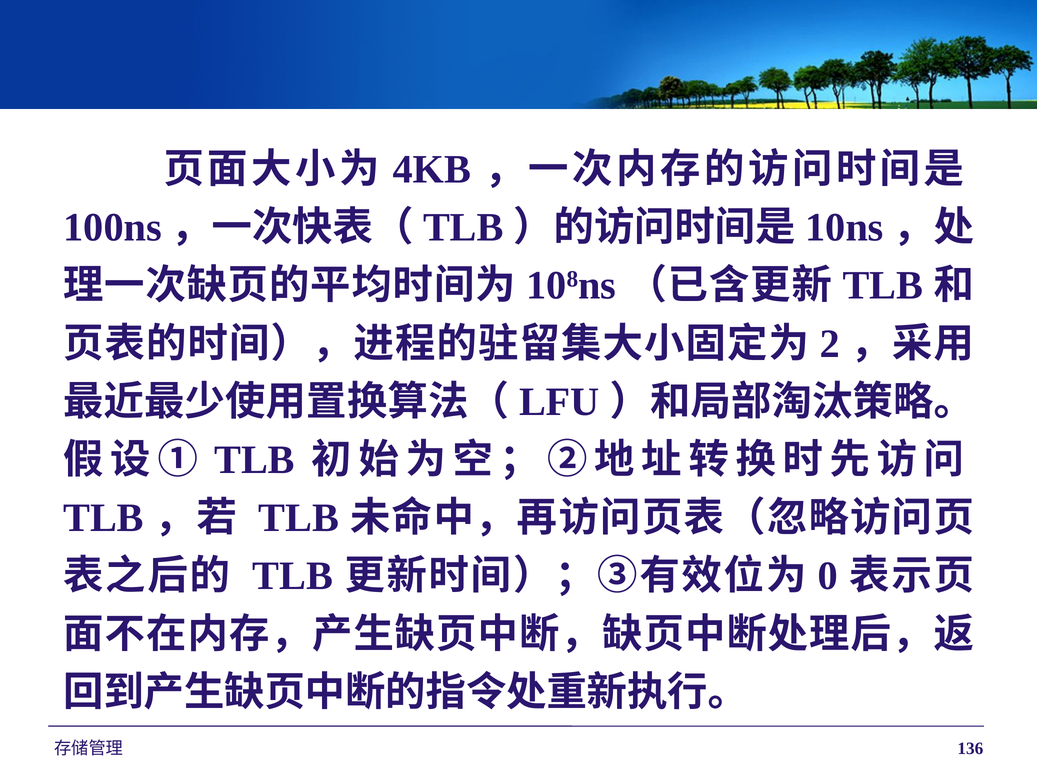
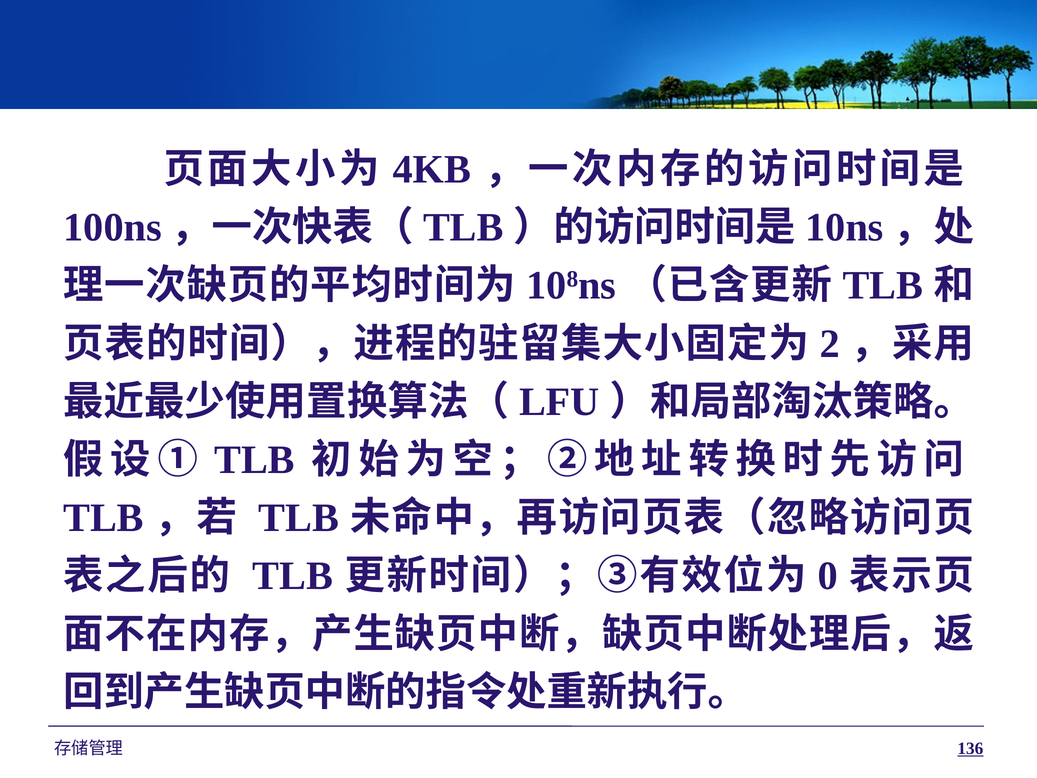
136 underline: none -> present (970, 748)
